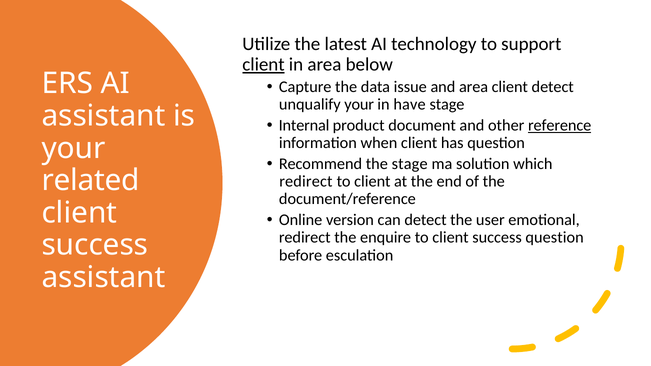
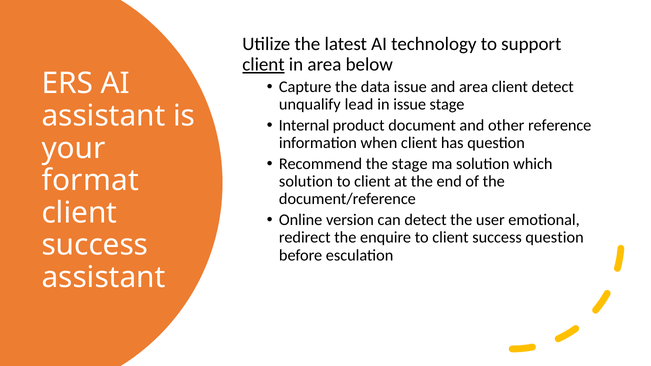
unqualify your: your -> lead (359, 105)
in have: have -> issue (410, 105)
reference underline: present -> none (560, 126)
related: related -> format (90, 181)
redirect: redirect -> solution (306, 182)
